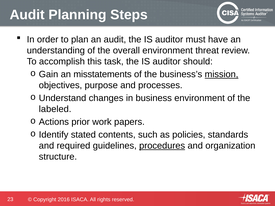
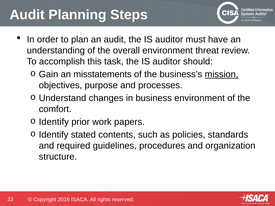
labeled: labeled -> comfort (55, 109)
Actions: Actions -> Identify (54, 122)
procedures underline: present -> none (162, 146)
